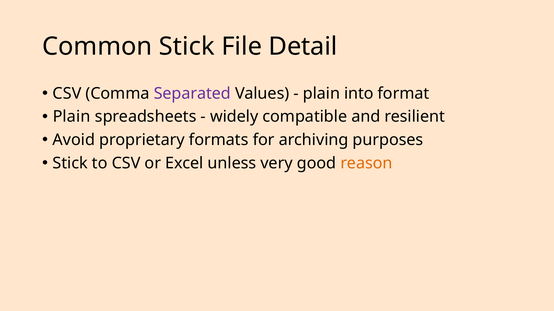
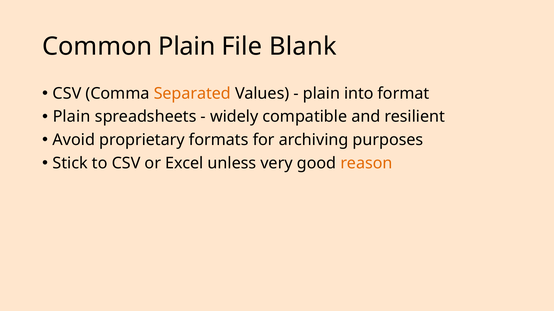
Common Stick: Stick -> Plain (187, 47)
Detail: Detail -> Blank (303, 47)
Separated colour: purple -> orange (192, 94)
